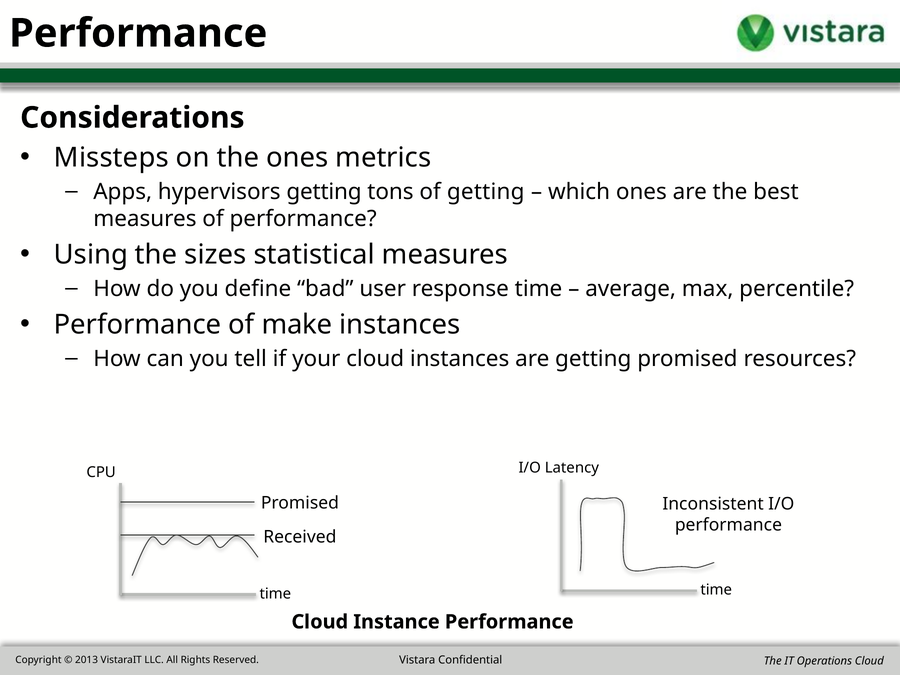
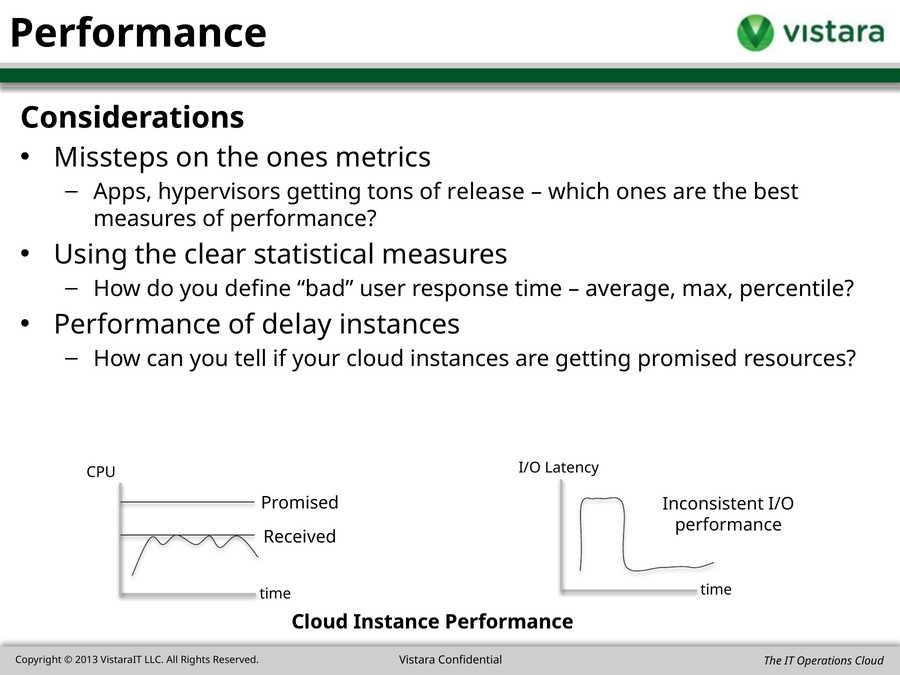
of getting: getting -> release (486, 192)
sizes: sizes -> clear (216, 255)
make: make -> delay (297, 324)
